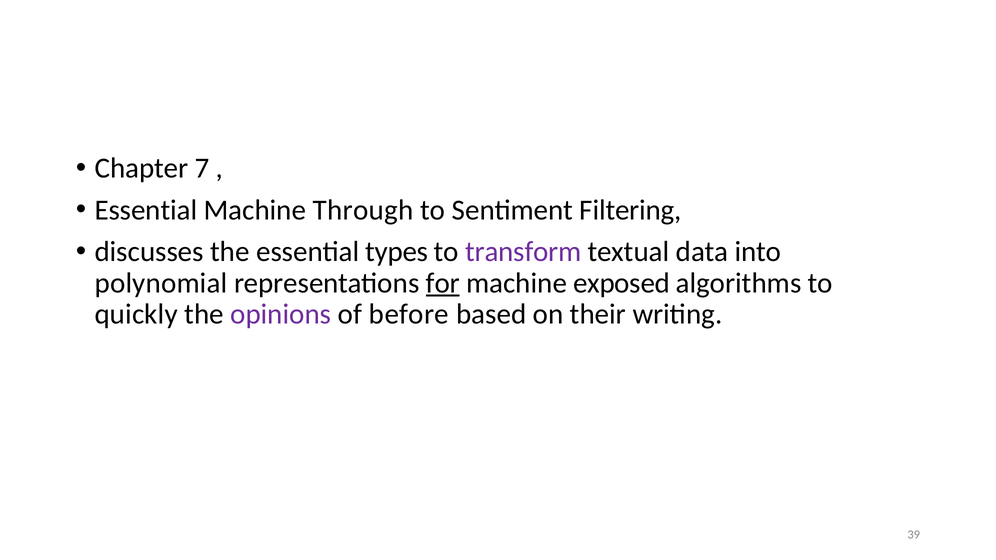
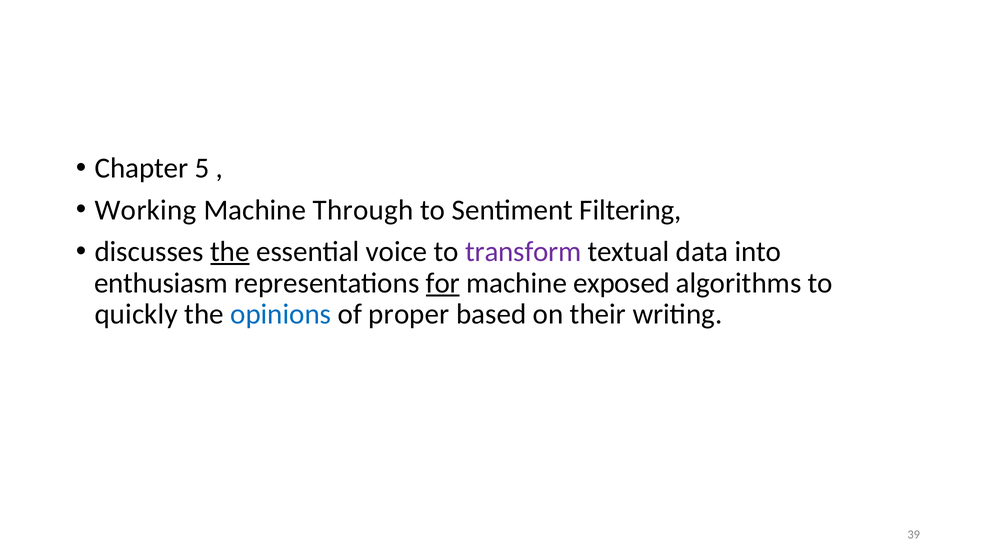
7: 7 -> 5 (202, 168)
Essential: Essential -> Working (146, 210)
the underline: none -> present (230, 252)
types: types -> voice (397, 252)
polynomial: polynomial -> enthusiasm (161, 283)
opinions colour: purple -> blue (281, 314)
before: before -> proper (409, 314)
